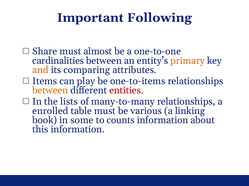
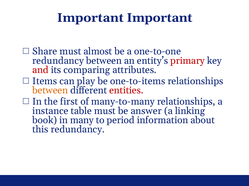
Important Following: Following -> Important (160, 18)
cardinalities: cardinalities -> redundancy (58, 61)
primary colour: orange -> red (188, 61)
and colour: orange -> red (40, 70)
lists: lists -> first (69, 102)
enrolled: enrolled -> instance (50, 111)
various: various -> answer (146, 111)
some: some -> many (82, 121)
counts: counts -> period (121, 121)
this information: information -> redundancy (78, 130)
